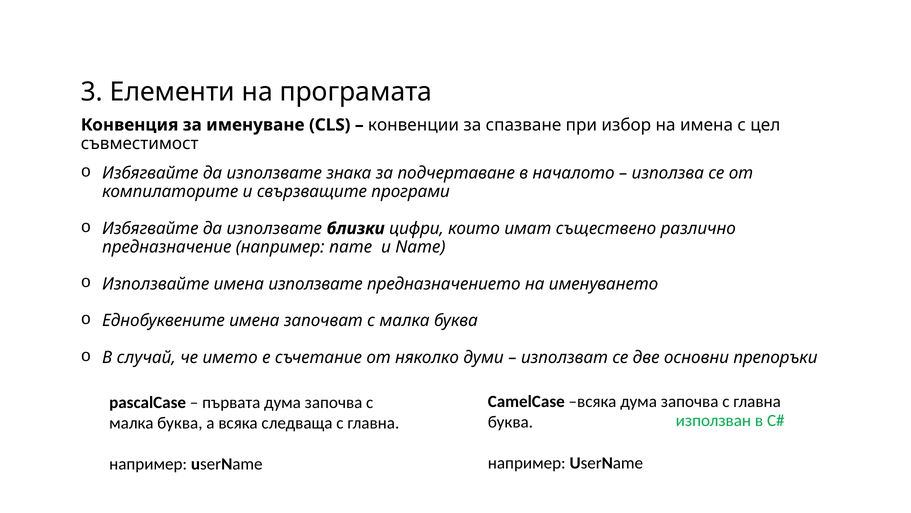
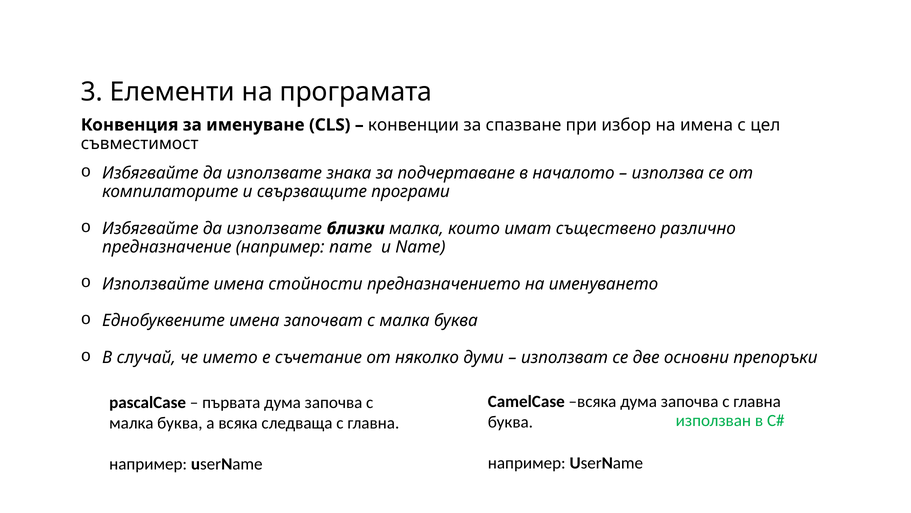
близки цифри: цифри -> малка (416, 228)
имена използвате: използвате -> стойности (315, 284)
